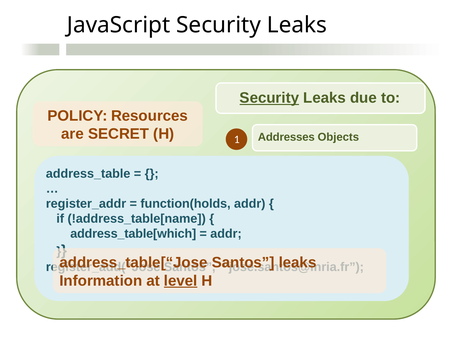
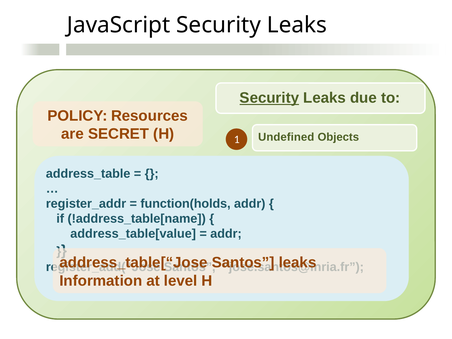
Addresses: Addresses -> Undefined (286, 137)
address_table[which: address_table[which -> address_table[value (133, 234)
level underline: present -> none (181, 281)
